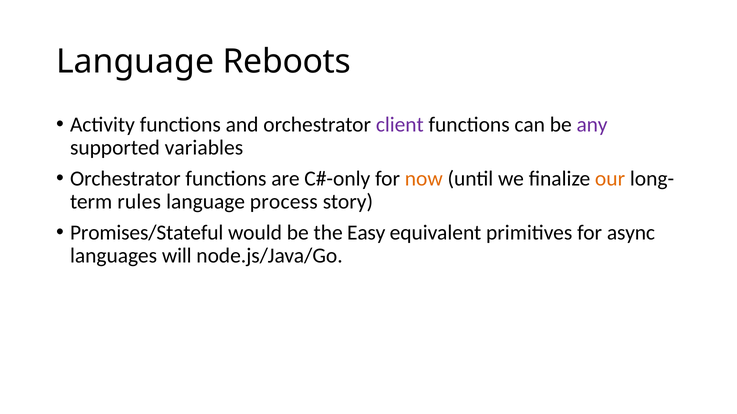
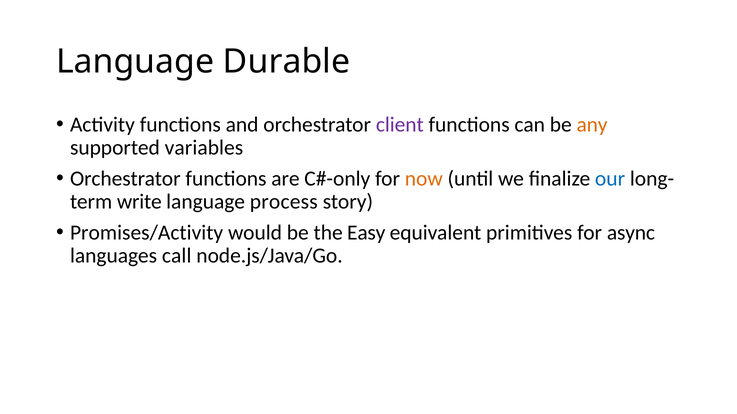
Reboots: Reboots -> Durable (287, 62)
any colour: purple -> orange (592, 125)
our colour: orange -> blue (610, 179)
rules: rules -> write (139, 202)
Promises/Stateful: Promises/Stateful -> Promises/Activity (147, 233)
will: will -> call (177, 256)
